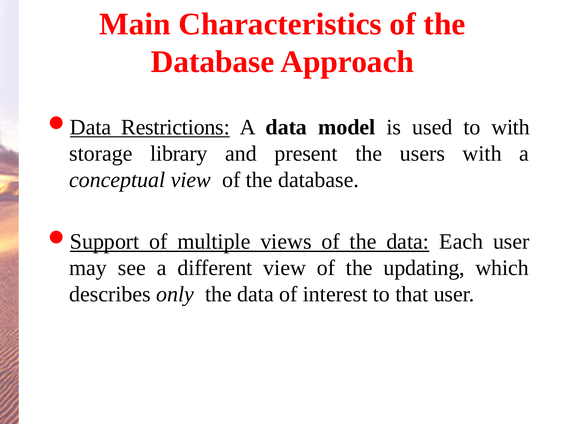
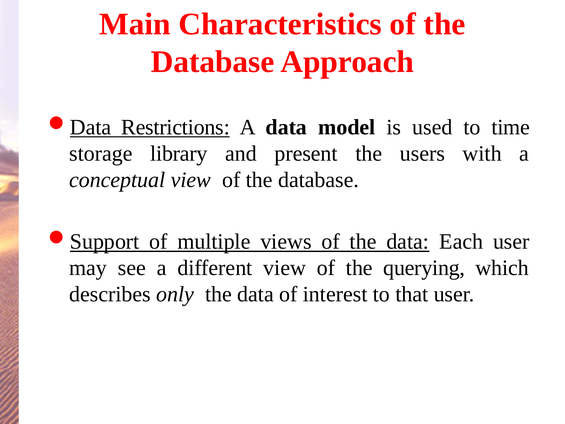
to with: with -> time (511, 127)
updating: updating -> querying (424, 268)
